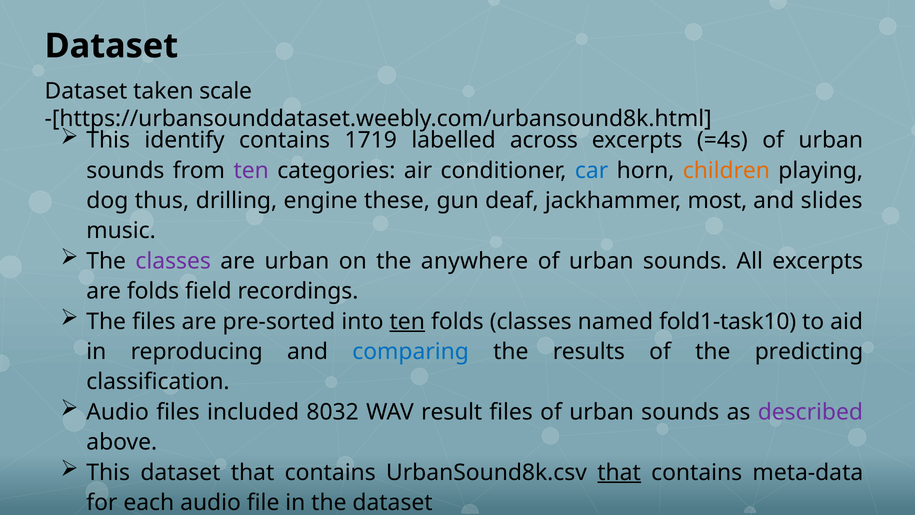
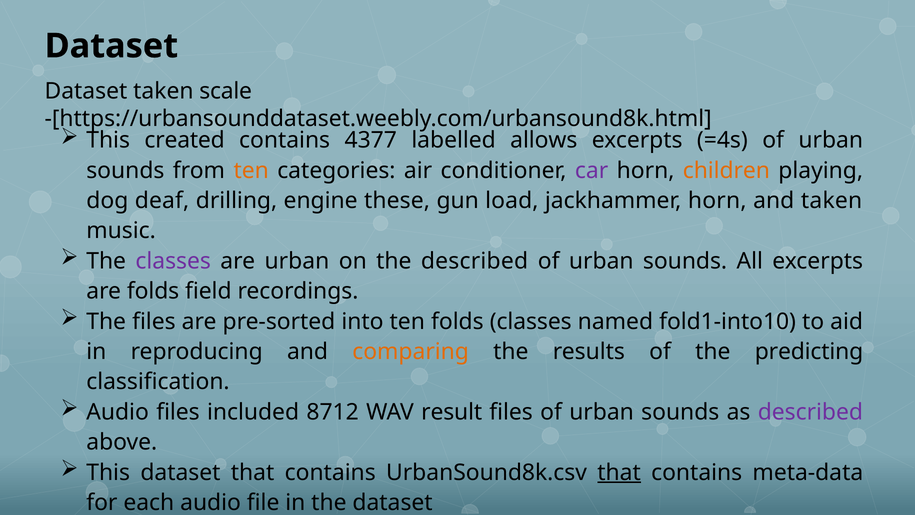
identify: identify -> created (185, 140)
1719: 1719 -> 4377 (371, 140)
across: across -> allows (544, 140)
ten colour: purple -> orange (251, 170)
car colour: blue -> purple (592, 170)
thus: thus -> deaf (162, 201)
deaf: deaf -> load (512, 201)
jackhammer most: most -> horn (717, 201)
and slides: slides -> taken (832, 201)
the anywhere: anywhere -> described (475, 261)
ten underline: present -> none (407, 321)
fold1-task10: fold1-task10 -> fold1-into10 (728, 321)
comparing colour: blue -> orange (411, 351)
8032: 8032 -> 8712 (333, 412)
